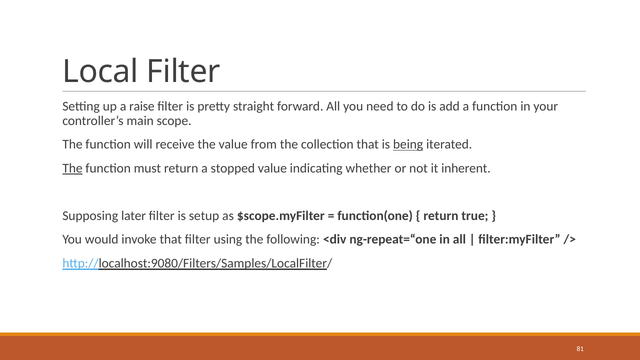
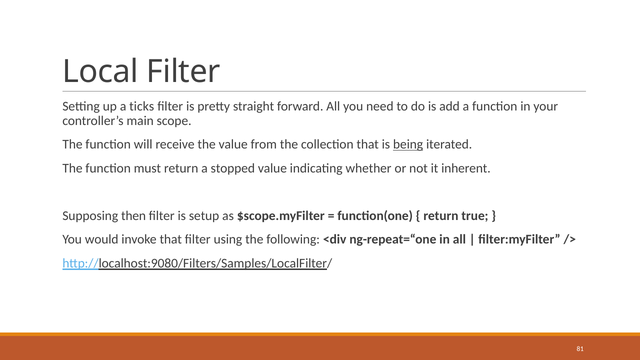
raise: raise -> ticks (142, 106)
The underline: present -> none (72, 168)
later: later -> then (134, 216)
